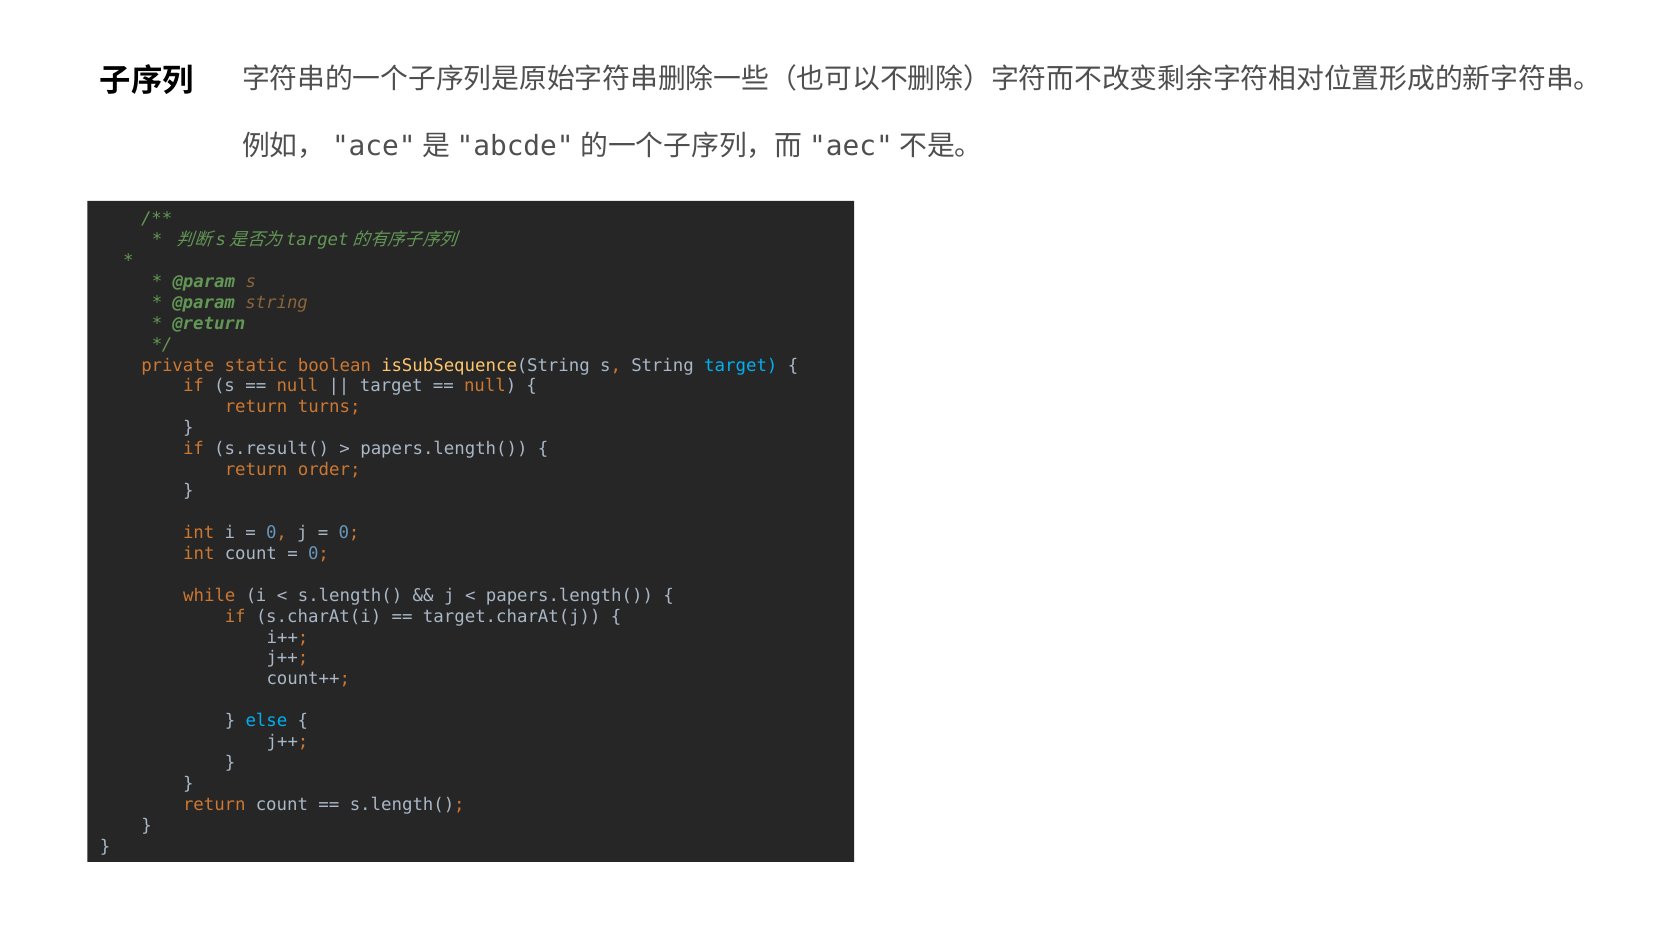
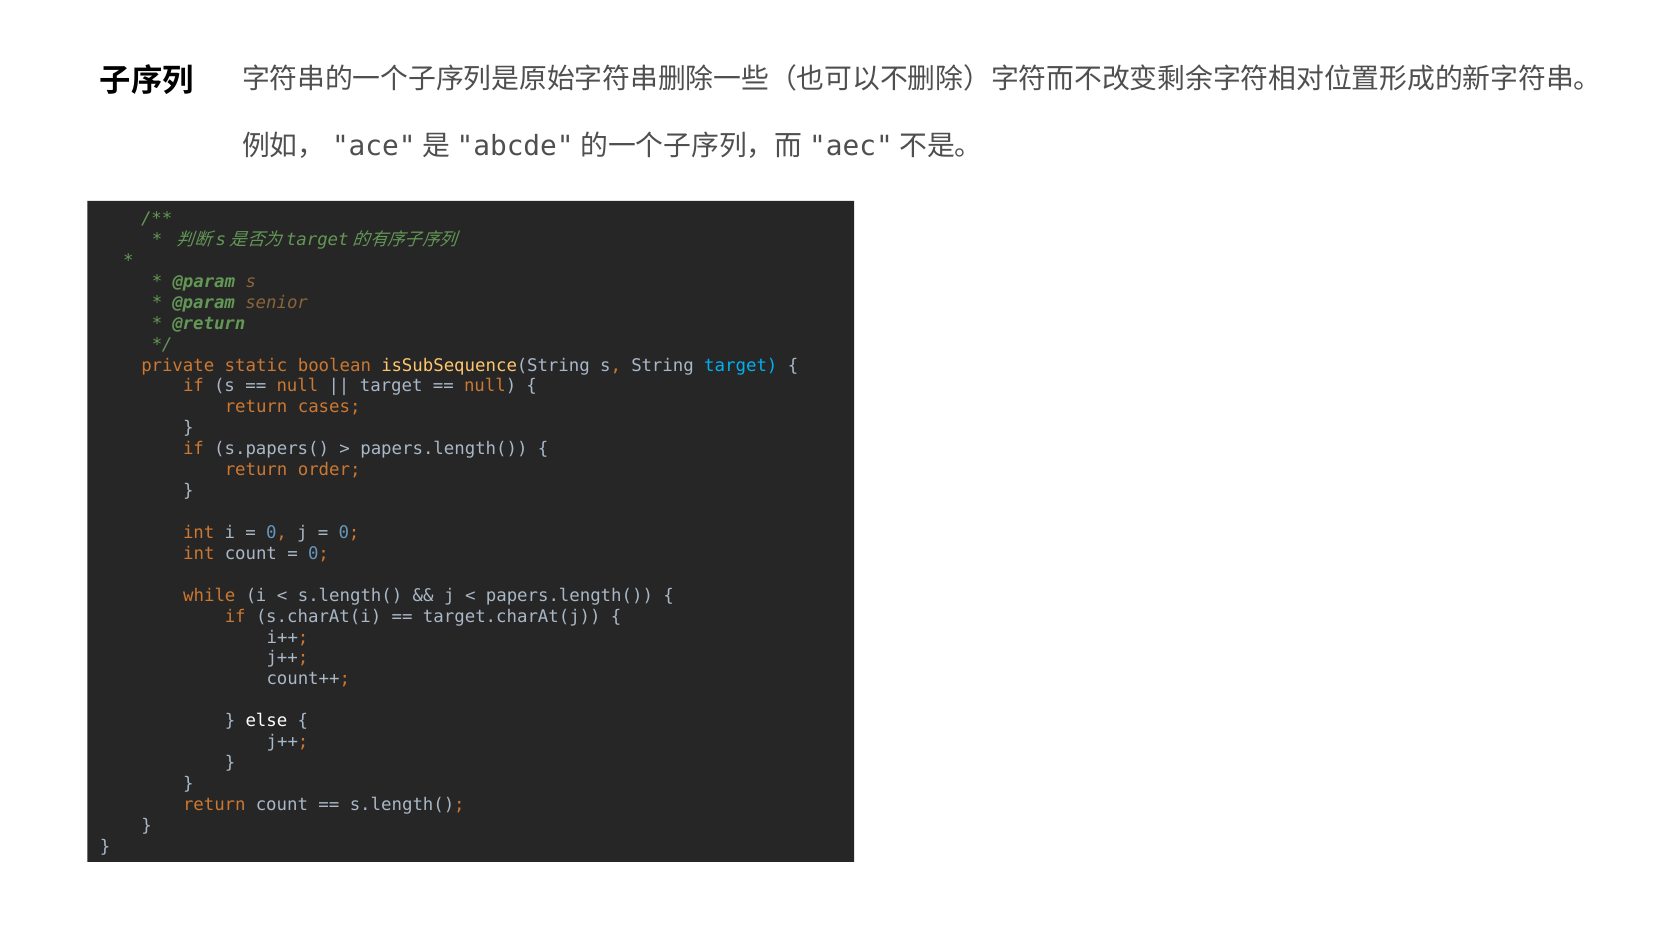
@param string: string -> senior (277, 302)
turns: turns -> cases (329, 407)
s.result(: s.result( -> s.papers( (272, 449)
else colour: light blue -> white (266, 721)
